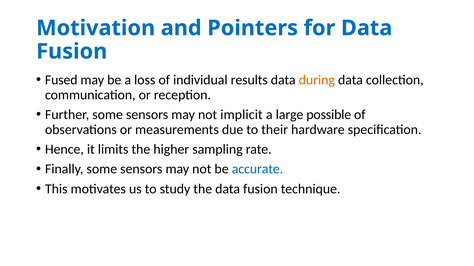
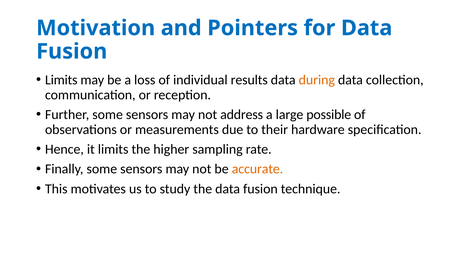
Fused: Fused -> Limits (61, 80)
implicit: implicit -> address (242, 115)
accurate colour: blue -> orange (257, 169)
